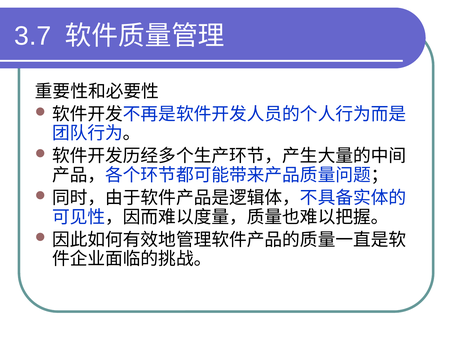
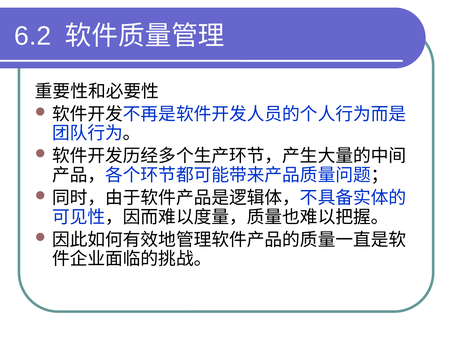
3.7: 3.7 -> 6.2 (33, 36)
